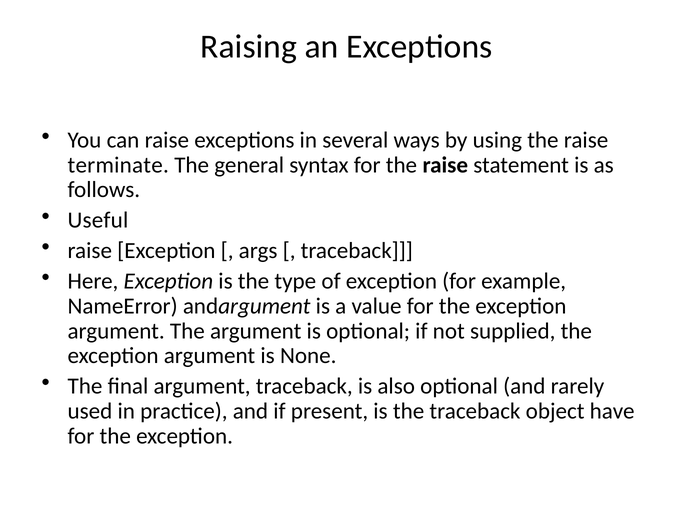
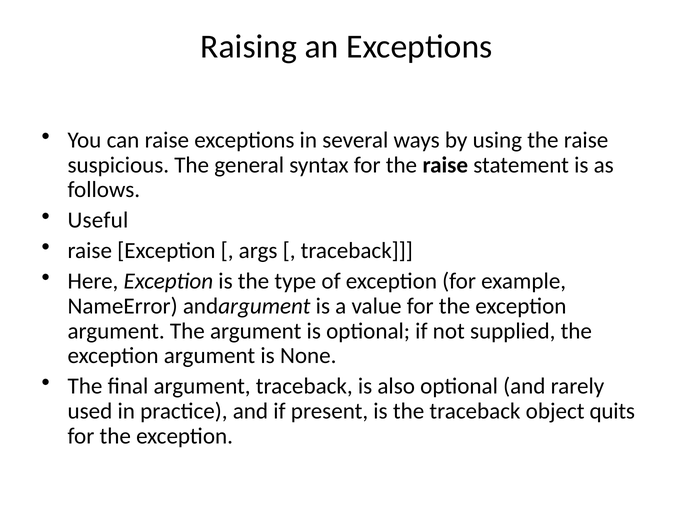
terminate: terminate -> suspicious (118, 165)
have: have -> quits (612, 412)
